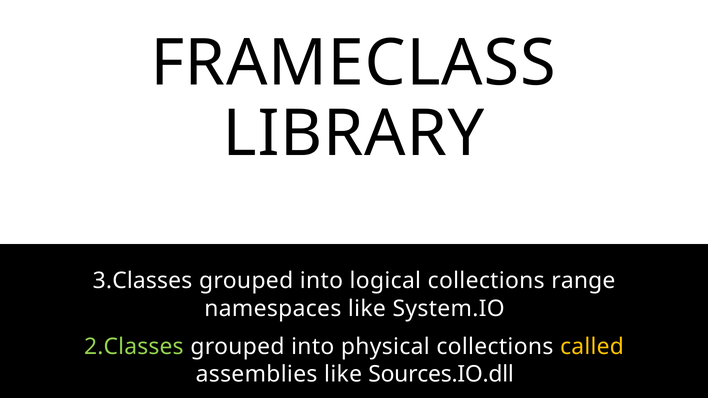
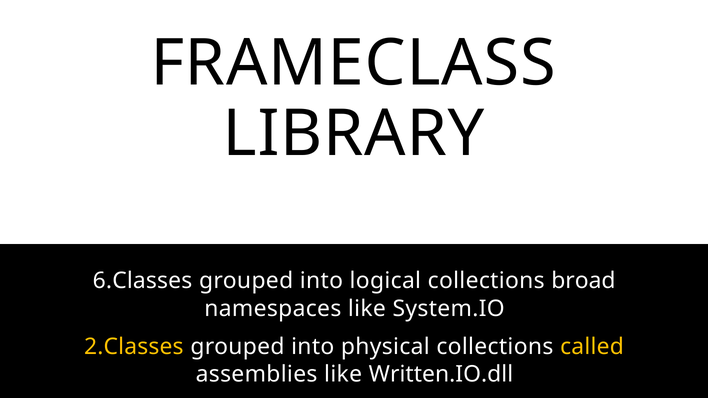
3.Classes: 3.Classes -> 6.Classes (142, 281)
range: range -> broad (583, 281)
2.Classes colour: light green -> yellow (134, 347)
Sources.IO.dll: Sources.IO.dll -> Written.IO.dll (441, 375)
